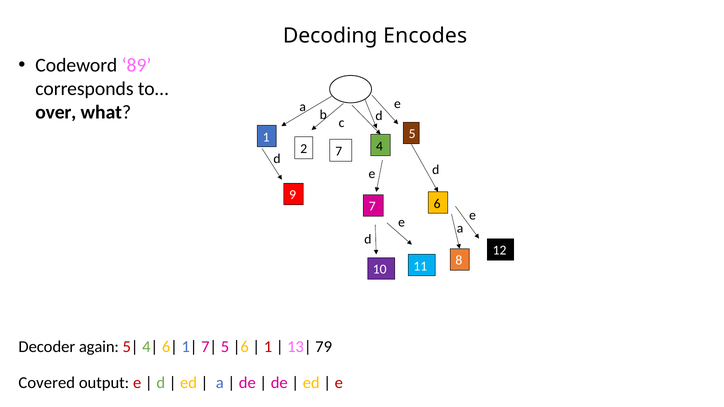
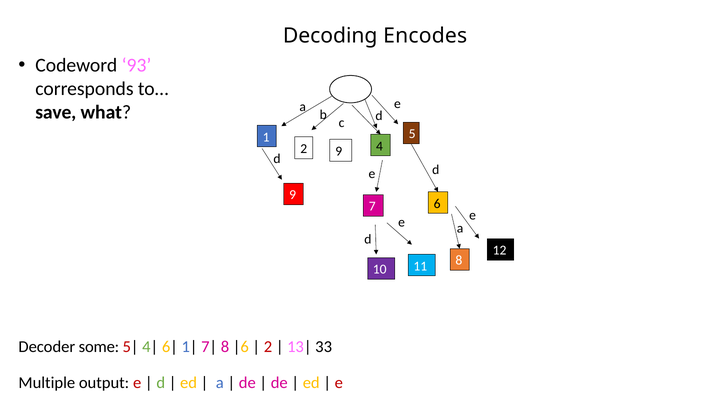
89: 89 -> 93 (137, 65)
over: over -> save (56, 112)
2 7: 7 -> 9 (339, 151)
again: again -> some (99, 347)
5: 5 -> 8 (225, 347)
1: 1 -> 2 (268, 347)
79: 79 -> 33 (324, 347)
Covered: Covered -> Multiple (47, 383)
